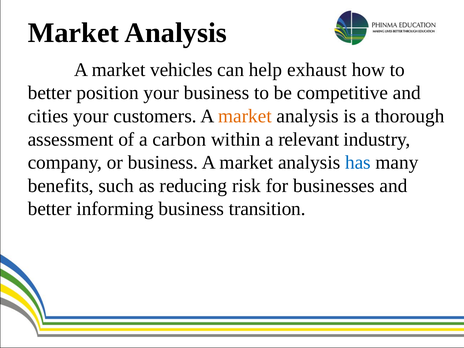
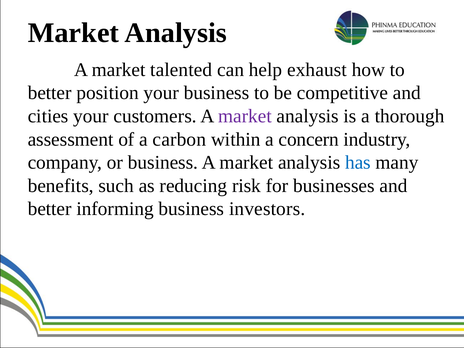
vehicles: vehicles -> talented (181, 70)
market colour: orange -> purple (245, 116)
relevant: relevant -> concern (309, 139)
transition: transition -> investors (267, 209)
